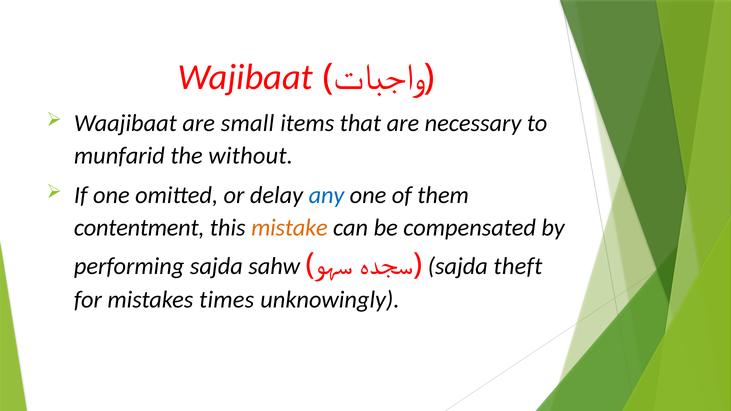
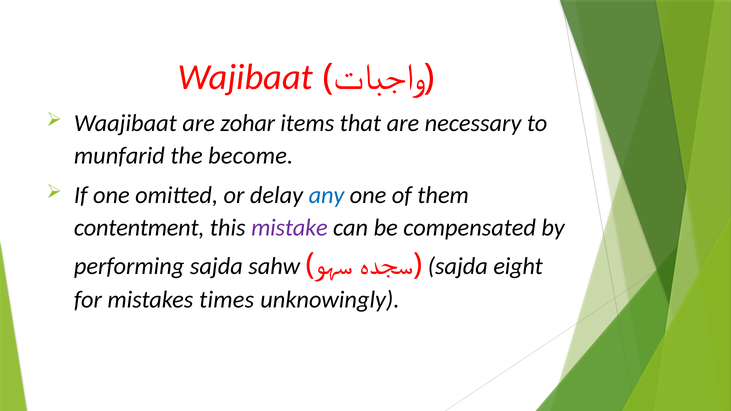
small: small -> zohar (248, 123)
without: without -> become (251, 156)
mistake colour: orange -> purple (289, 228)
theft: theft -> eight (518, 267)
